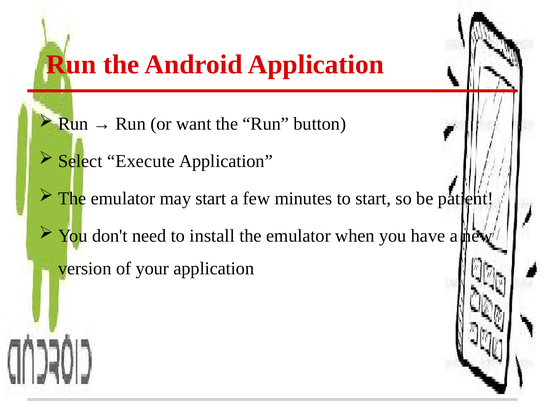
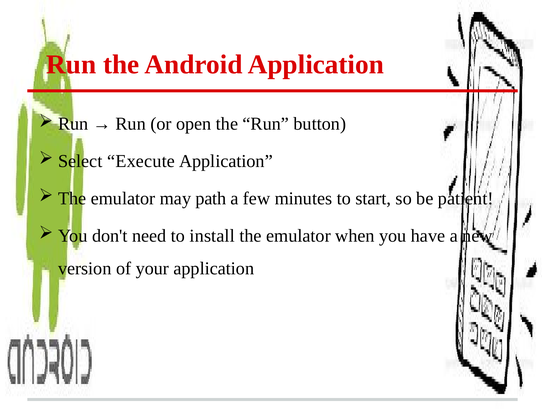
want: want -> open (194, 124)
may start: start -> path (211, 198)
